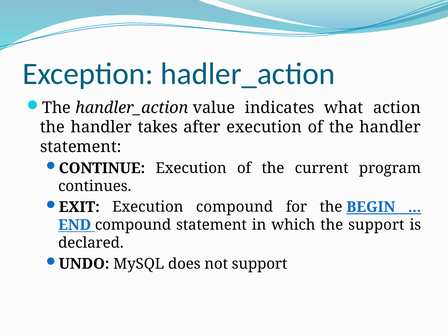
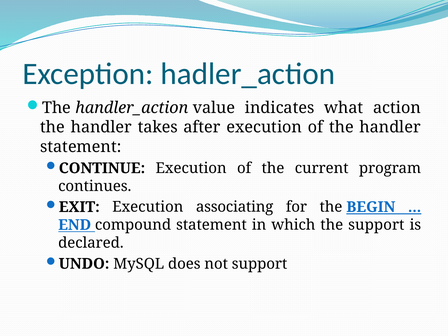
Execution compound: compound -> associating (235, 207)
